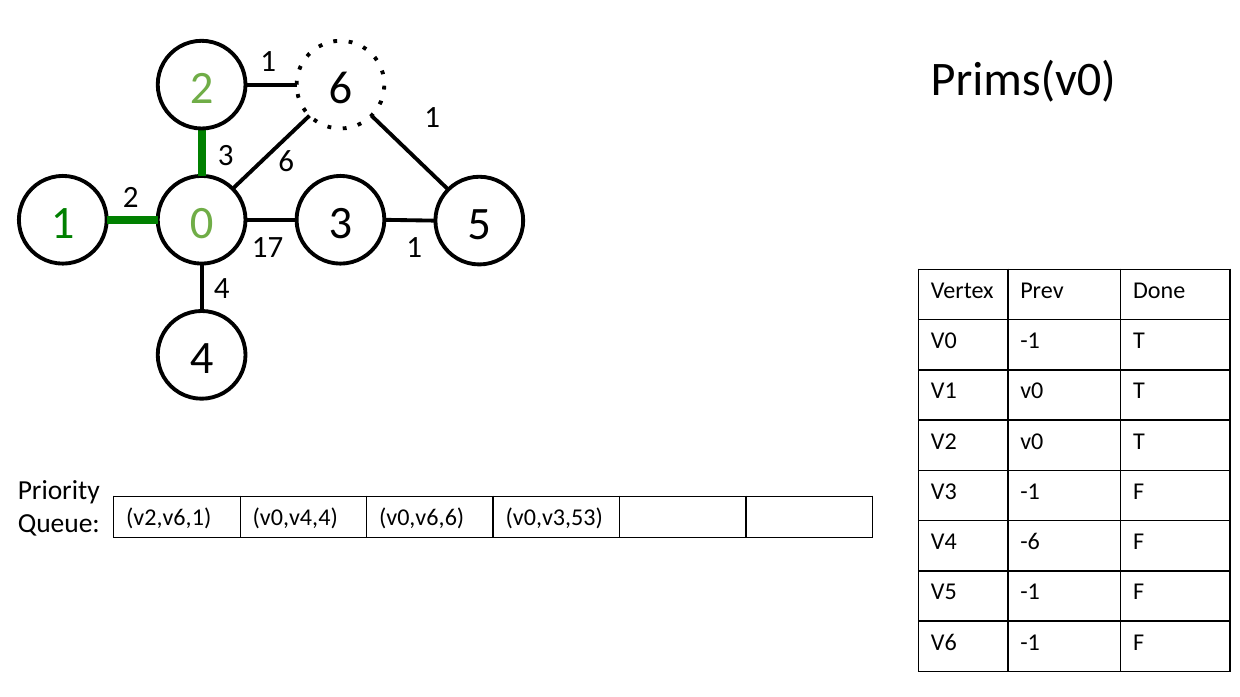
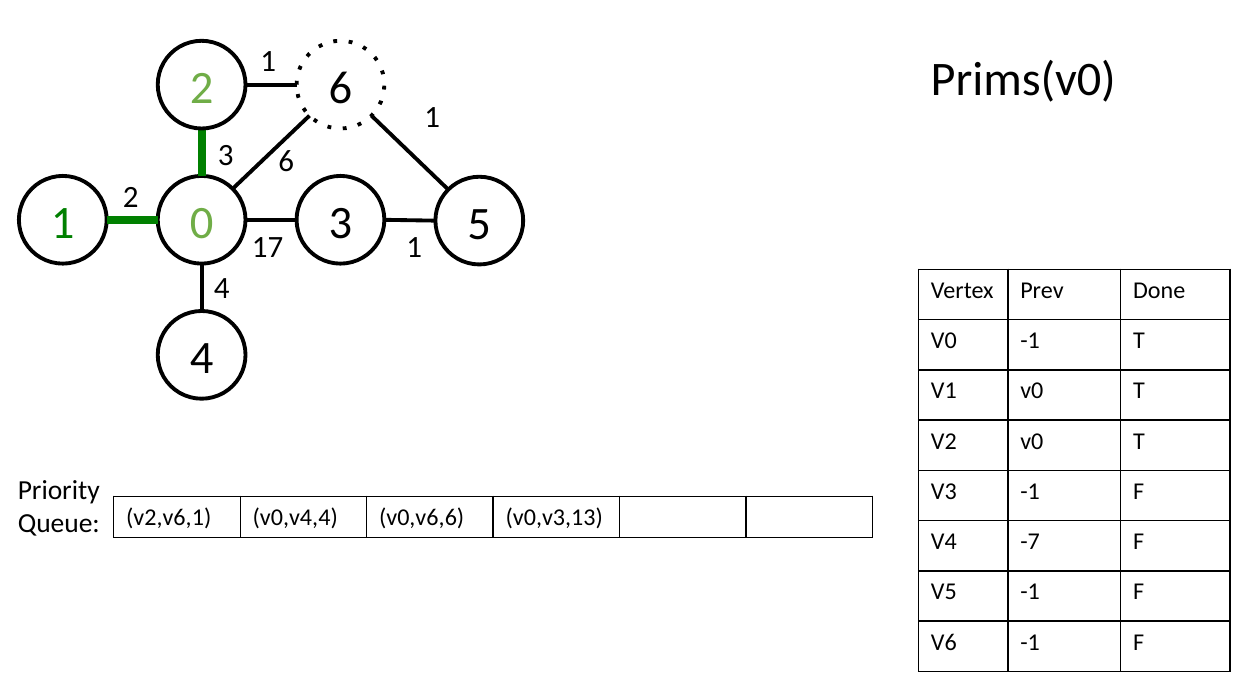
v0,v3,53: v0,v3,53 -> v0,v3,13 (554, 518)
-6: -6 -> -7 (1030, 542)
